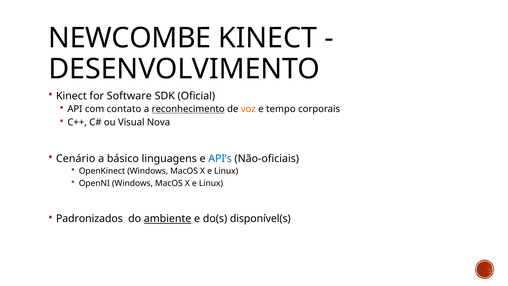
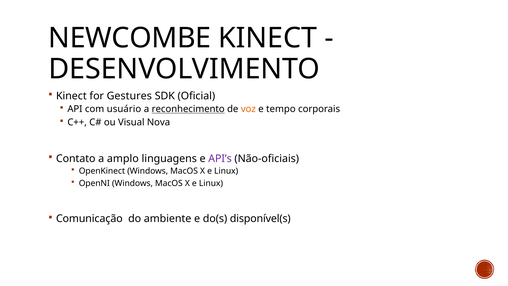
Software: Software -> Gestures (129, 96)
contato: contato -> usuário (124, 109)
Cenário: Cenário -> Contato (76, 158)
básico: básico -> amplo (123, 158)
API’s colour: blue -> purple (220, 158)
Padronizados: Padronizados -> Comunicação (89, 219)
ambiente underline: present -> none (168, 219)
